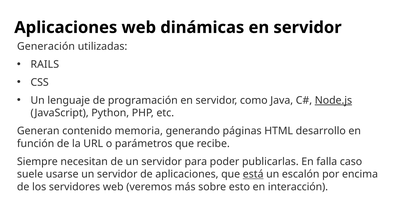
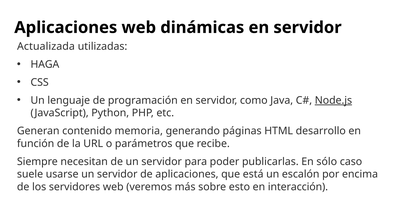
Generación: Generación -> Actualizada (46, 46)
RAILS: RAILS -> HAGA (45, 64)
falla: falla -> sólo (327, 161)
está underline: present -> none (253, 174)
